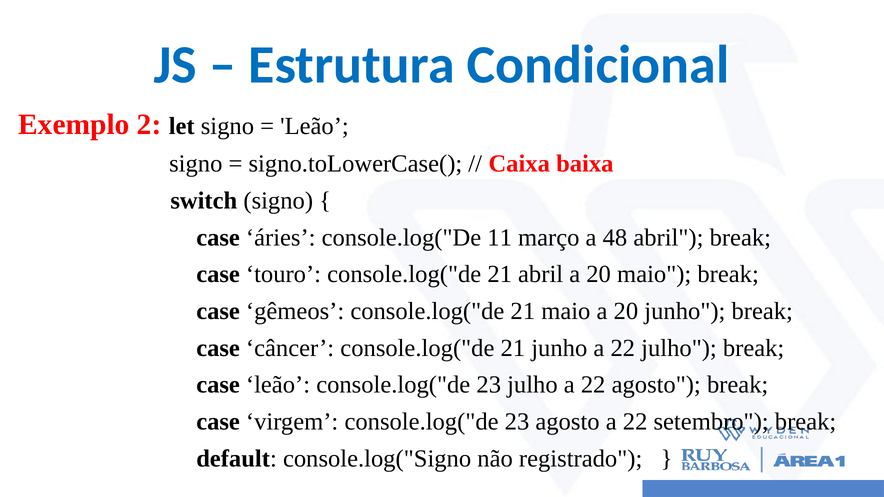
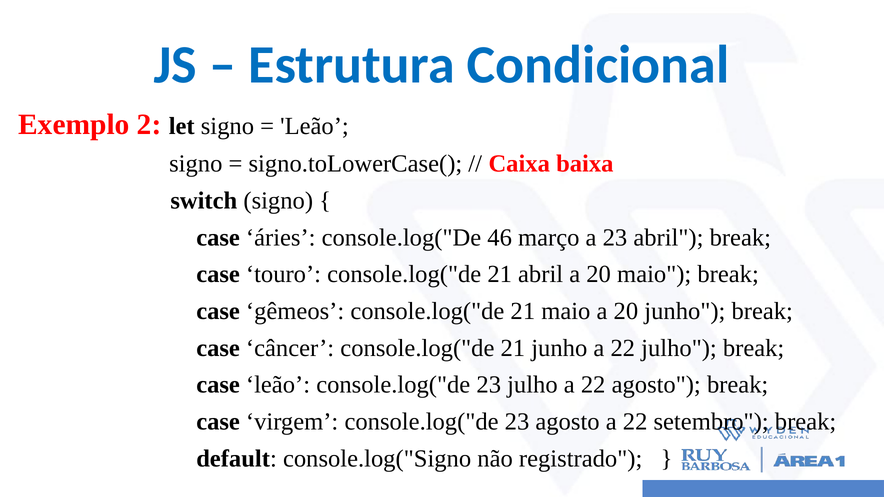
11: 11 -> 46 (500, 238)
a 48: 48 -> 23 (615, 238)
